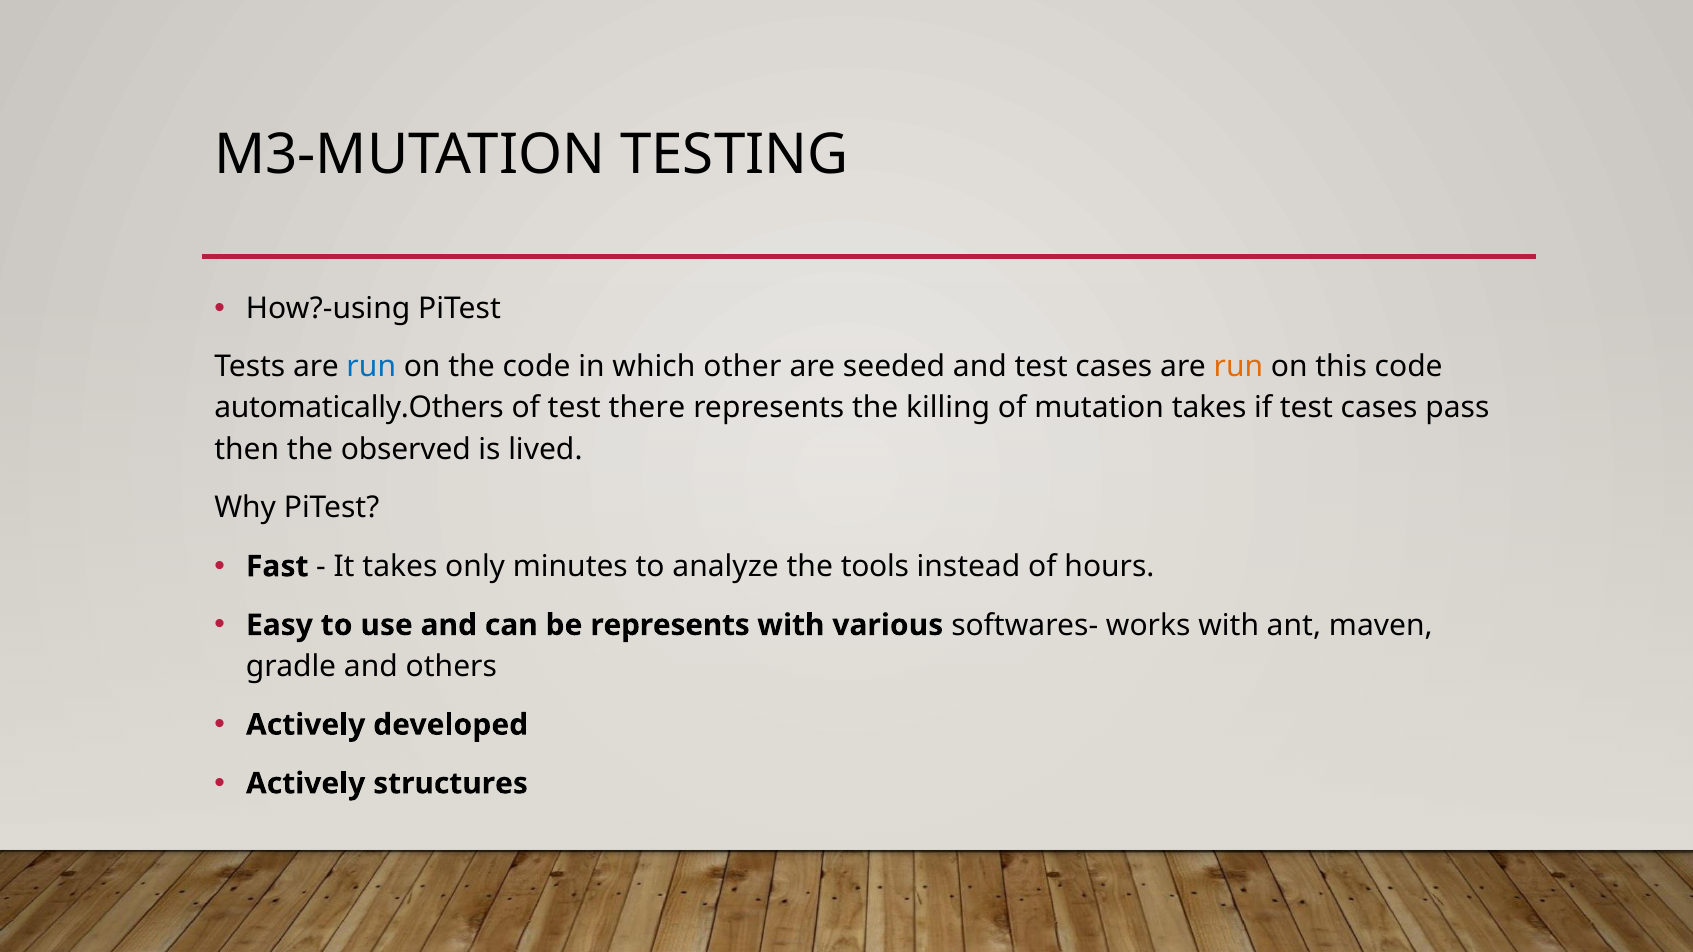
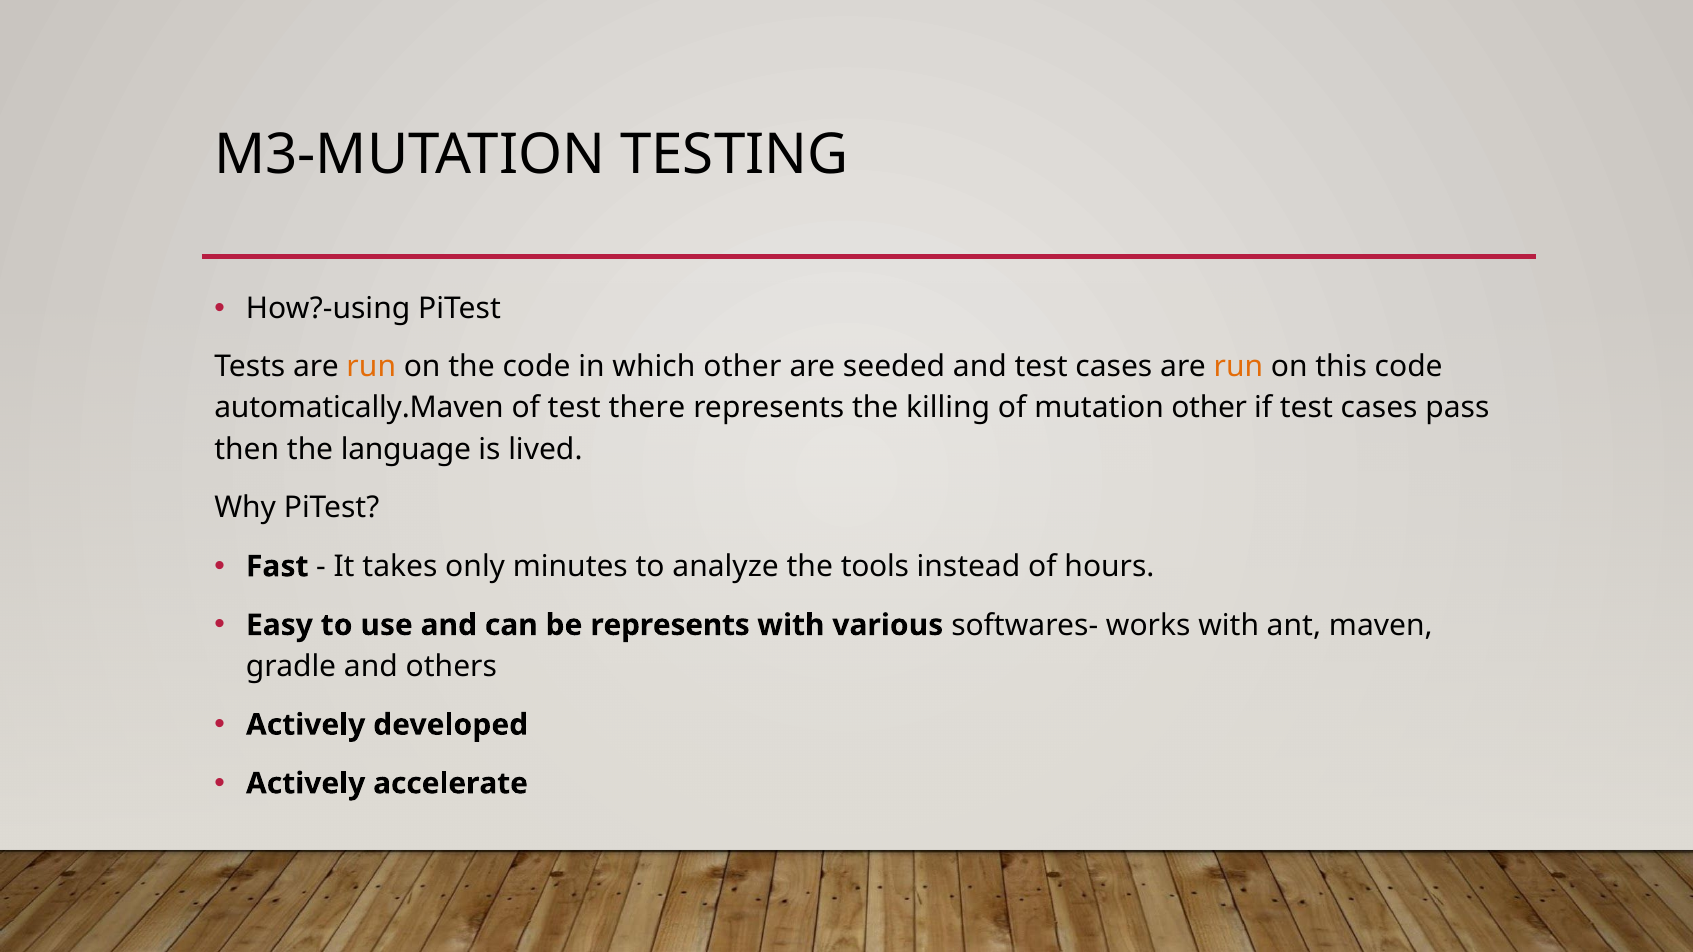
run colour: blue -> orange (371, 367)
automatically.Others: automatically.Others -> automatically.Maven (359, 408)
mutation takes: takes -> other (1209, 408)
observed: observed -> language (406, 449)
structures: structures -> accelerate (451, 784)
